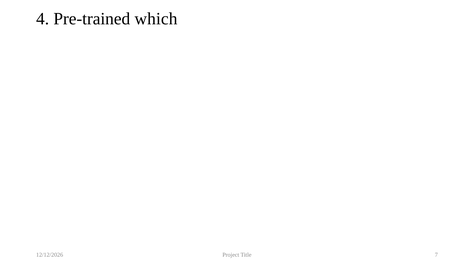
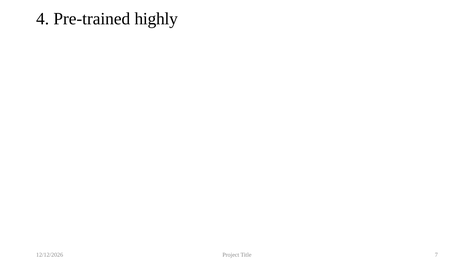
which: which -> highly (156, 19)
